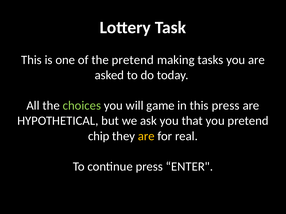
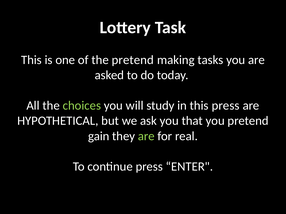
game: game -> study (160, 106)
chip: chip -> gain (99, 136)
are colour: yellow -> light green (146, 136)
